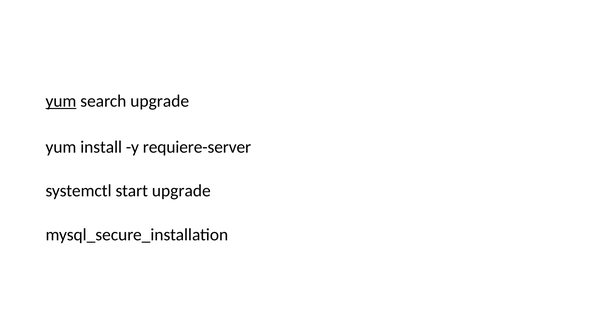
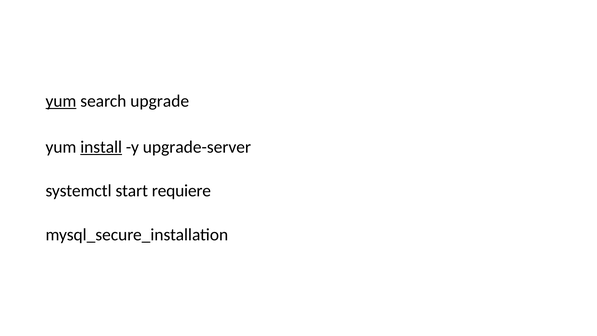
install underline: none -> present (101, 147)
requiere-server: requiere-server -> upgrade-server (197, 147)
start upgrade: upgrade -> requiere (181, 191)
